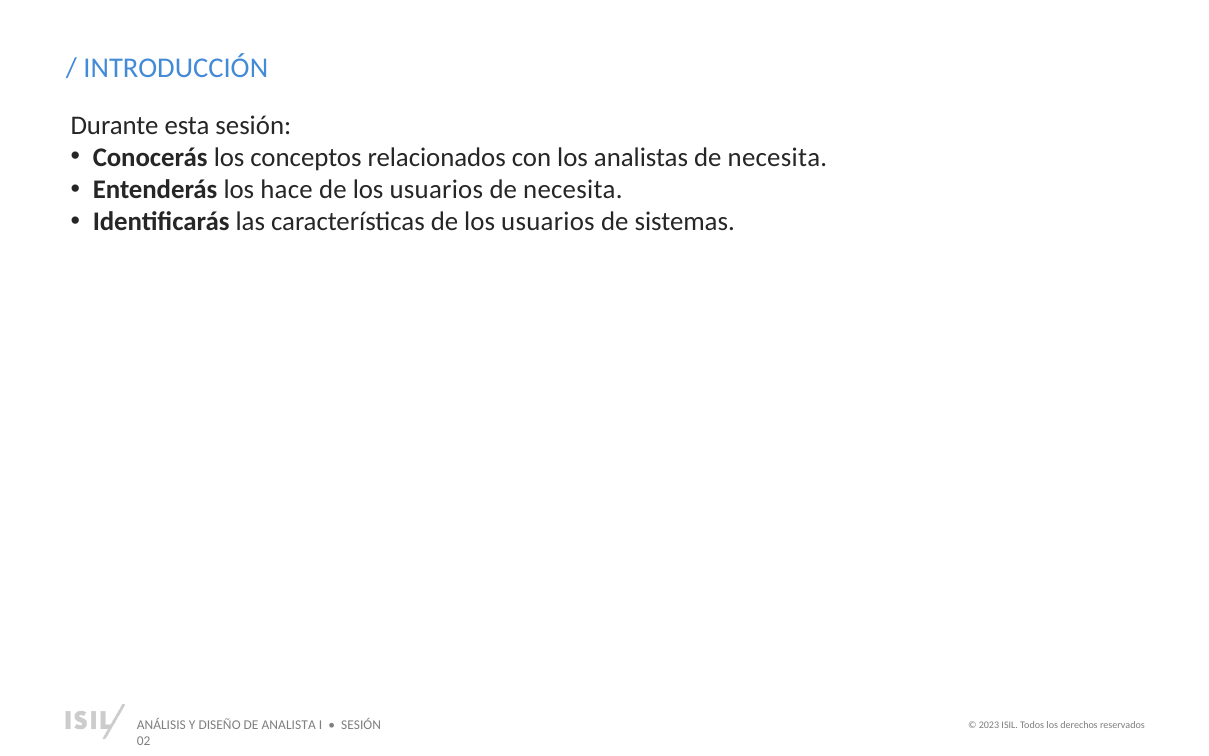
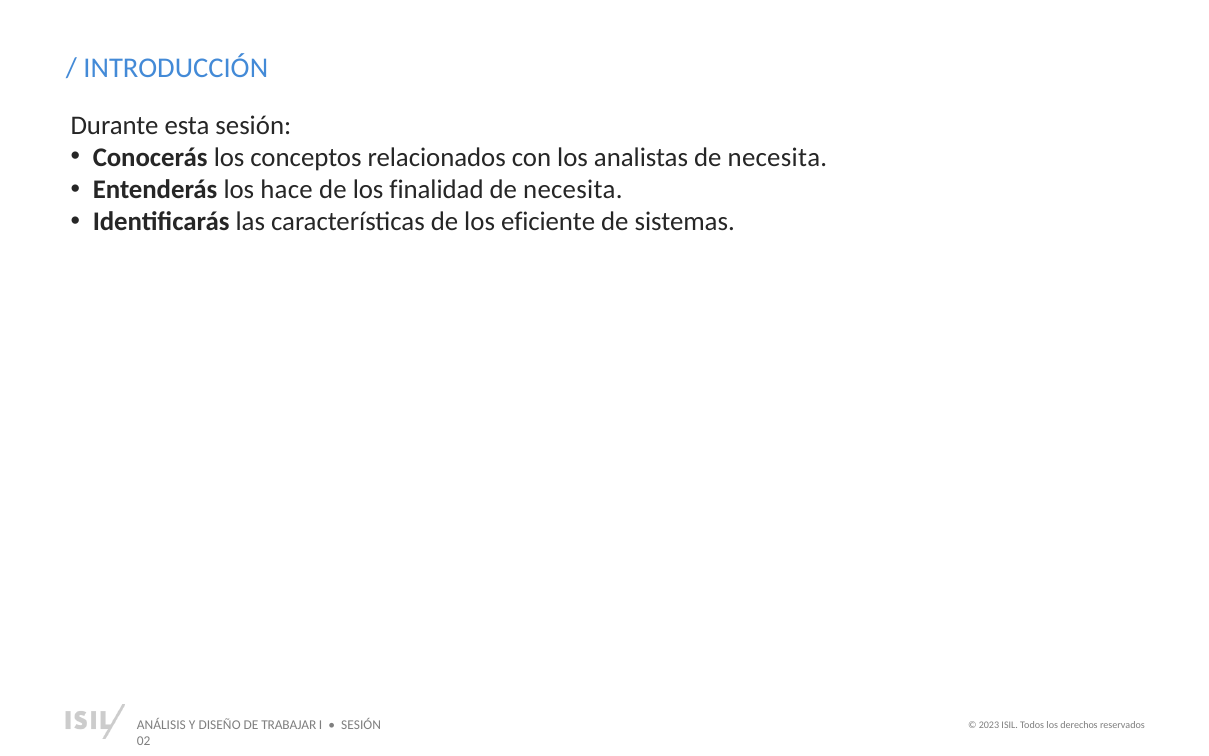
usuarios: usuarios -> finalidad (437, 190)
características de los usuarios: usuarios -> eficiente (548, 222)
ANALISTA: ANALISTA -> TRABAJAR (289, 725)
